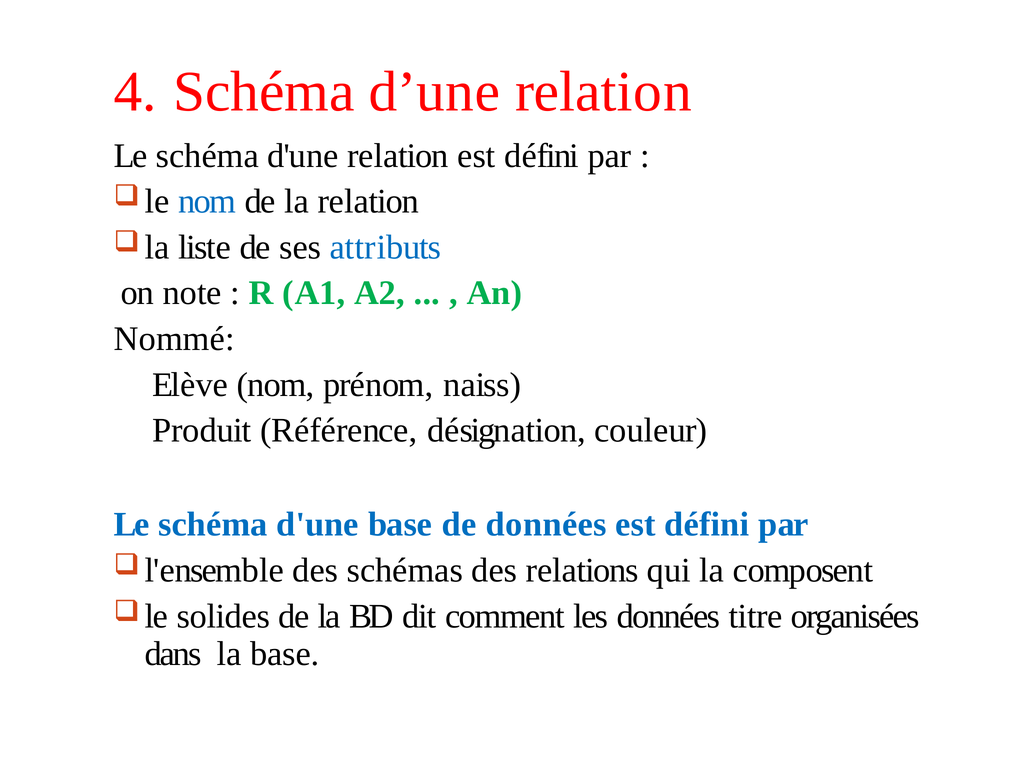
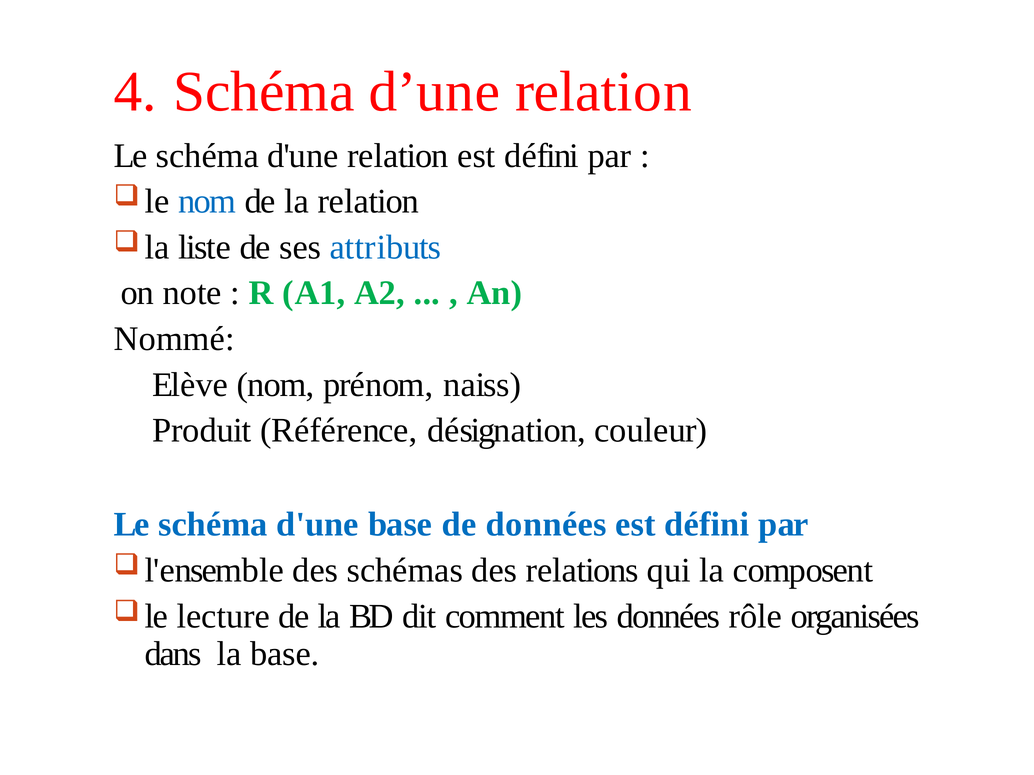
solides: solides -> lecture (223, 617)
titre: titre -> rôle (755, 617)
